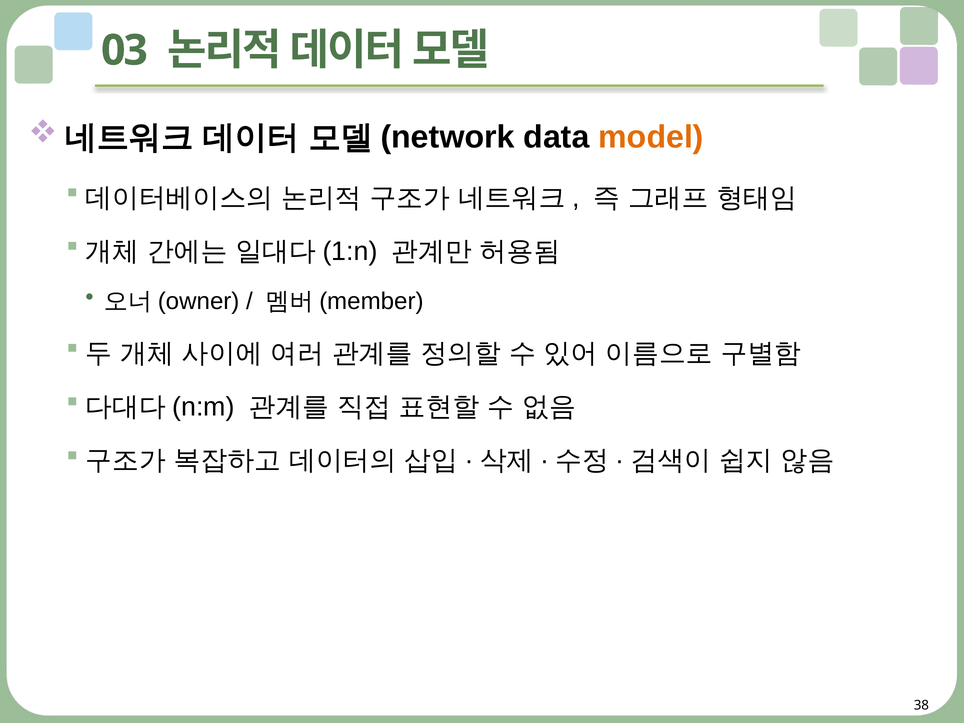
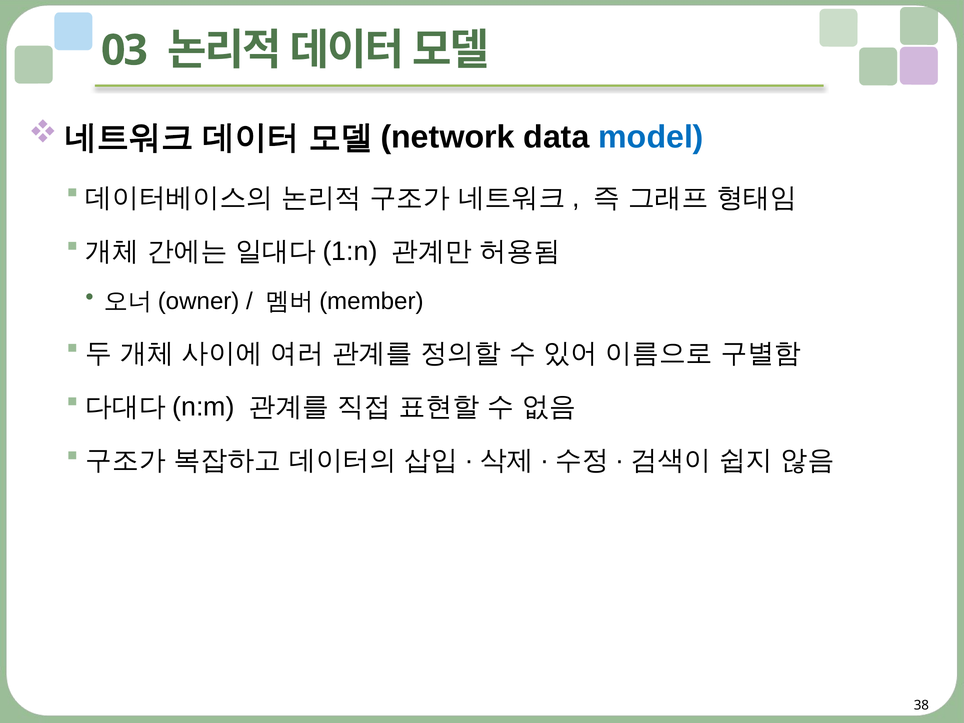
model colour: orange -> blue (651, 137)
